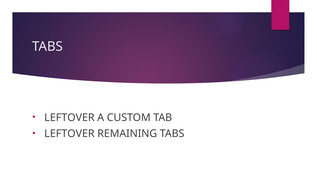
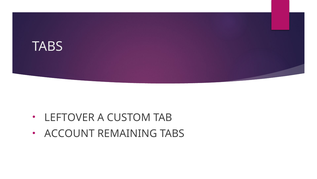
LEFTOVER: LEFTOVER -> ACCOUNT (69, 133)
